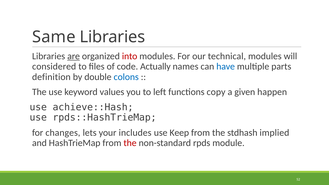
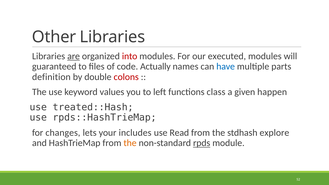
Same: Same -> Other (54, 37)
technical: technical -> executed (227, 56)
considered: considered -> guaranteed (54, 67)
colons colour: blue -> red (126, 77)
copy: copy -> class (216, 92)
achieve::Hash: achieve::Hash -> treated::Hash (93, 107)
Keep: Keep -> Read (179, 133)
implied: implied -> explore (274, 133)
the colour: red -> orange (130, 143)
rpds underline: none -> present (202, 143)
